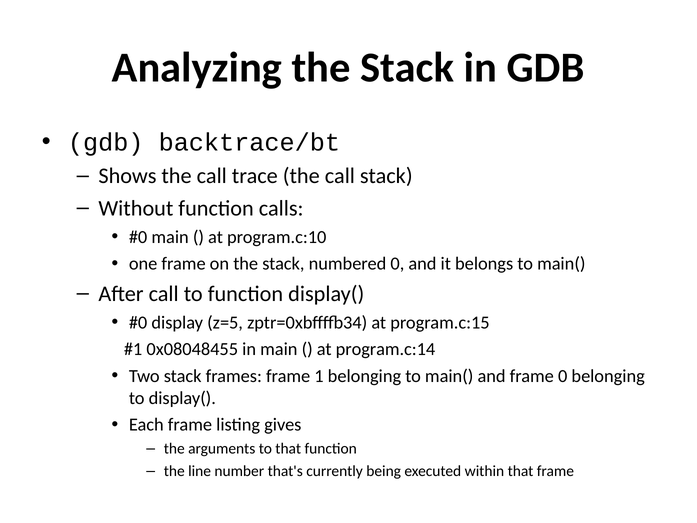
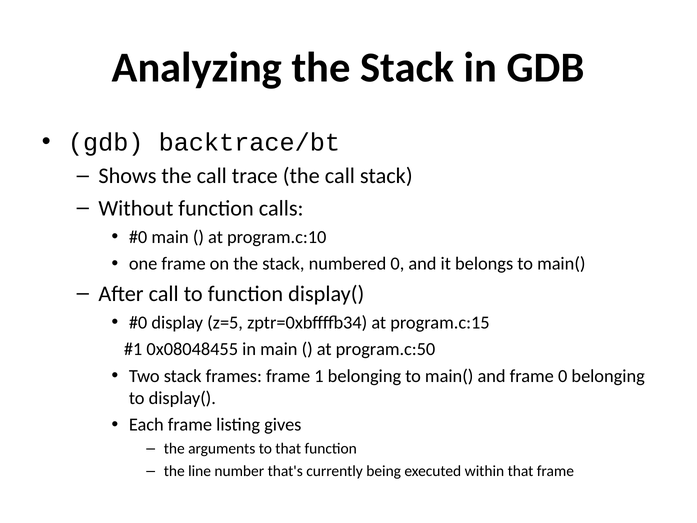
program.c:14: program.c:14 -> program.c:50 (385, 349)
